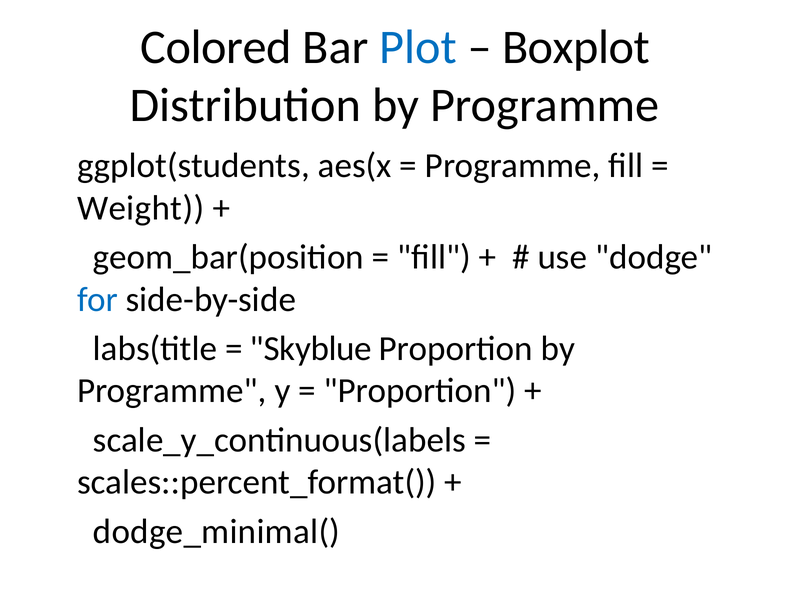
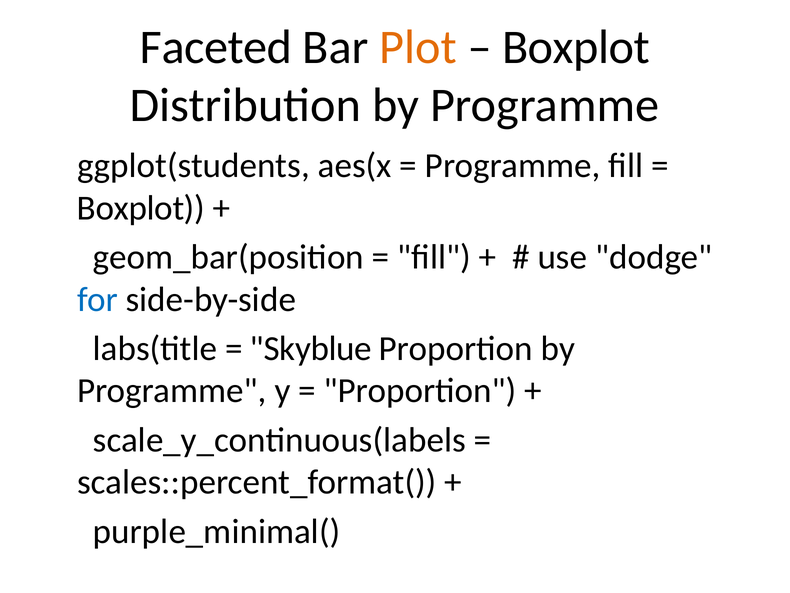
Colored: Colored -> Faceted (216, 47)
Plot colour: blue -> orange (418, 47)
Weight: Weight -> Boxplot (141, 208)
dodge_minimal(: dodge_minimal( -> purple_minimal( (217, 531)
